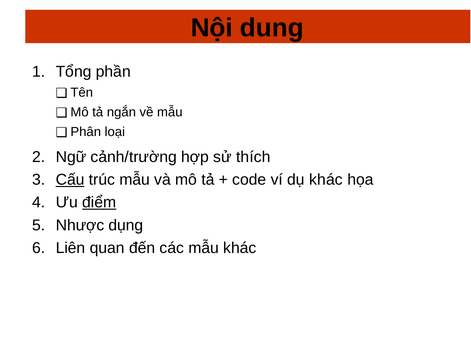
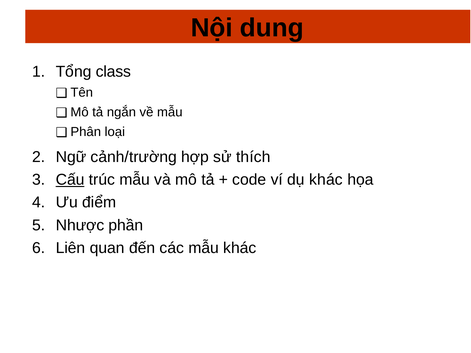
phần: phần -> class (113, 72)
điểm underline: present -> none (99, 203)
dụng: dụng -> phần (126, 225)
